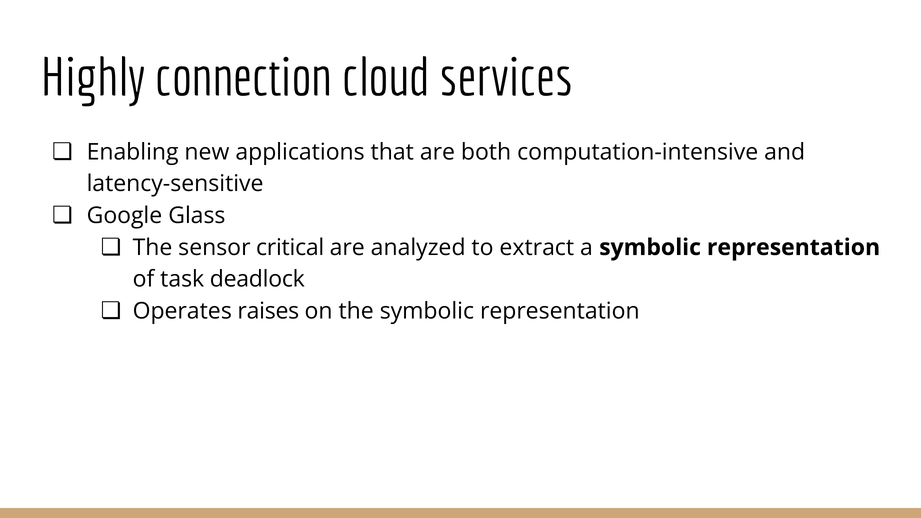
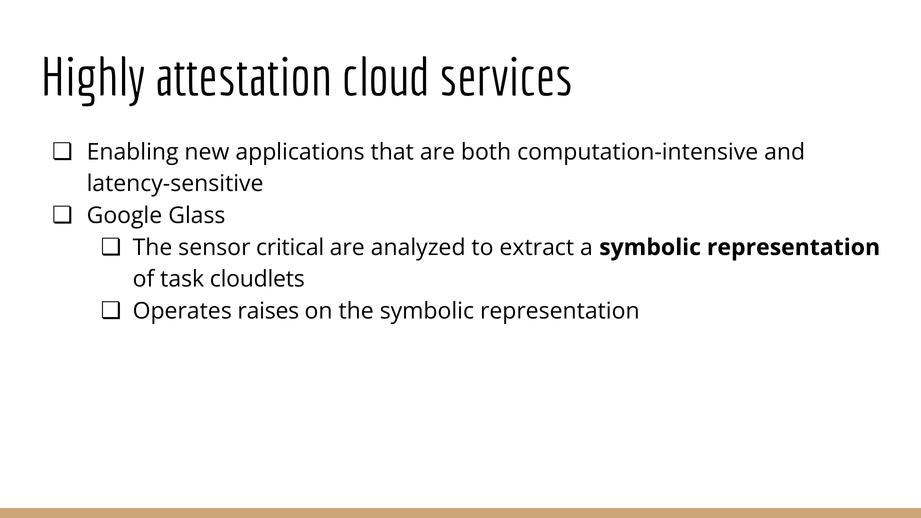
connection: connection -> attestation (244, 78)
deadlock: deadlock -> cloudlets (257, 279)
